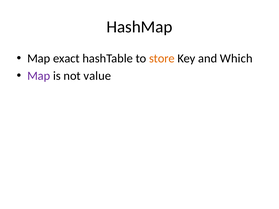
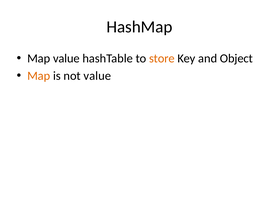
Map exact: exact -> value (66, 59)
Which: Which -> Object (236, 59)
Map colour: purple -> orange (39, 76)
